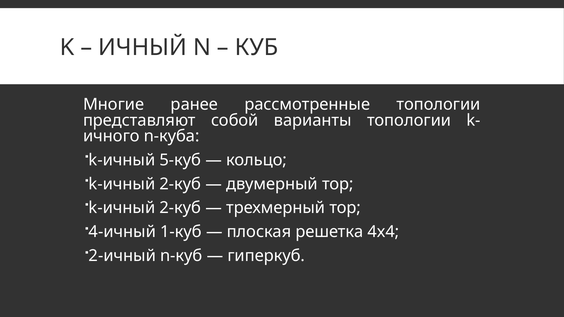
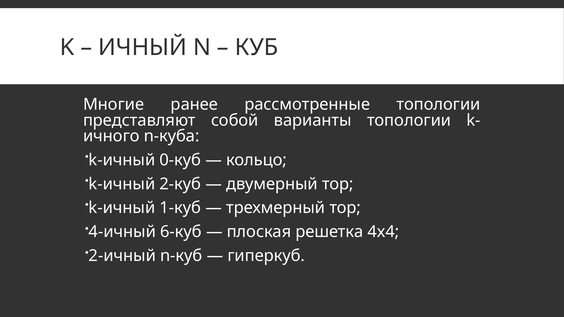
5-куб: 5-куб -> 0-куб (180, 160)
2-куб: 2-куб -> 1-куб (180, 208)
1-куб: 1-куб -> 6-куб (181, 232)
